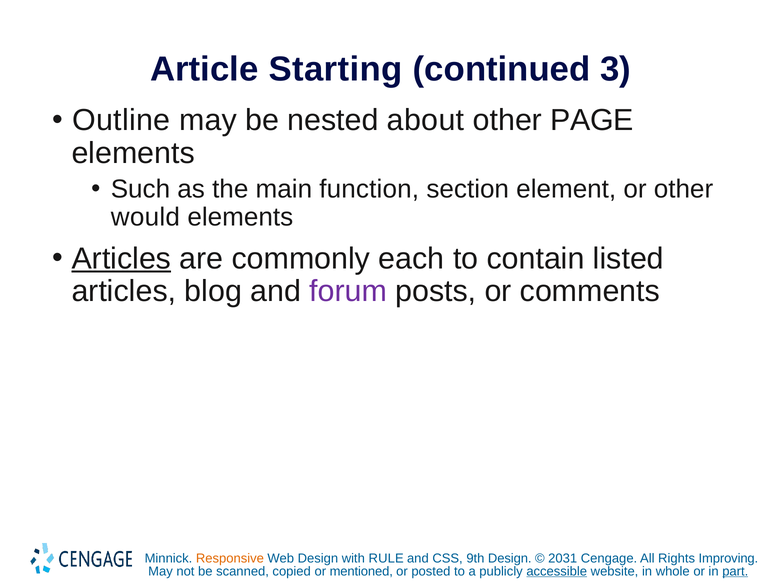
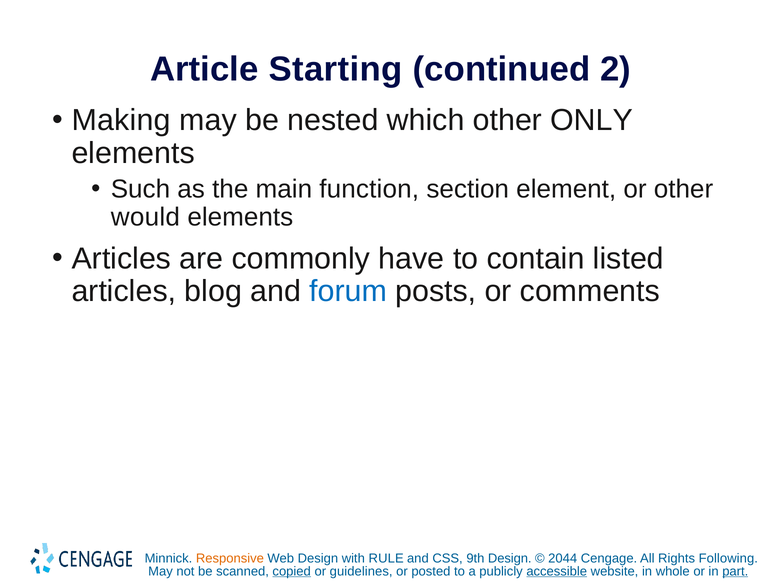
3: 3 -> 2 (616, 69)
Outline: Outline -> Making (121, 121)
about: about -> which (426, 121)
PAGE: PAGE -> ONLY (592, 121)
Articles underline: present -> none (121, 259)
each: each -> have (411, 259)
forum colour: purple -> blue (348, 292)
2031: 2031 -> 2044 (563, 559)
Improving: Improving -> Following (728, 559)
copied underline: none -> present (292, 572)
mentioned: mentioned -> guidelines (361, 572)
